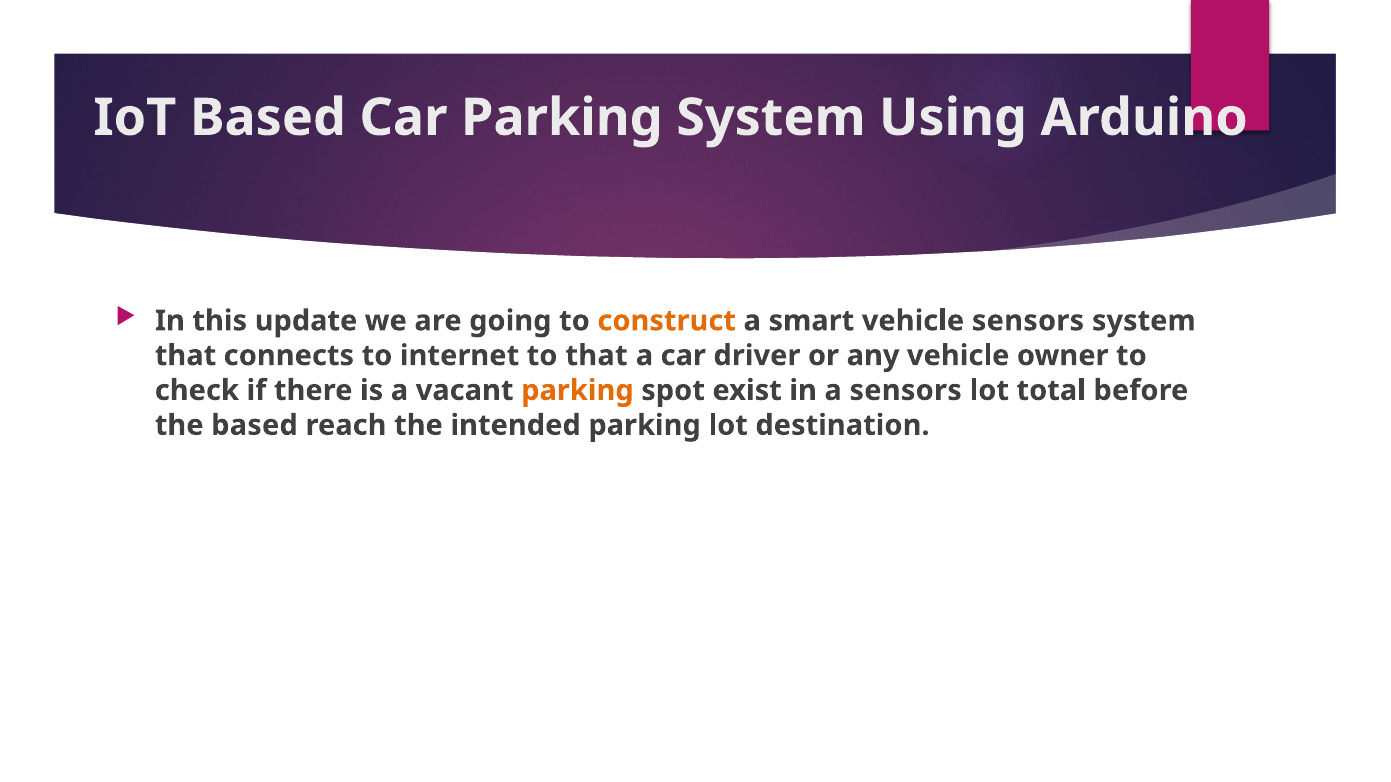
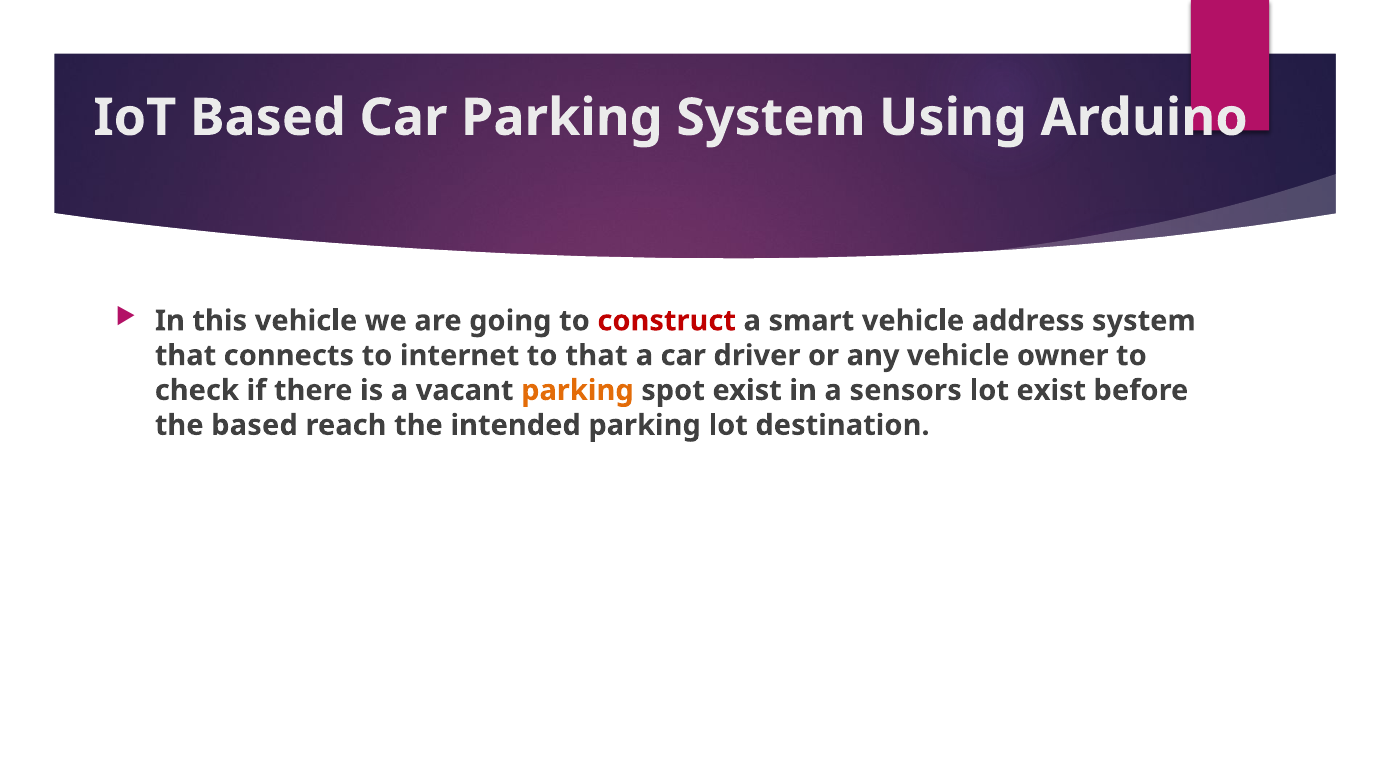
this update: update -> vehicle (306, 321)
construct colour: orange -> red (667, 321)
vehicle sensors: sensors -> address (1028, 321)
lot total: total -> exist (1051, 391)
